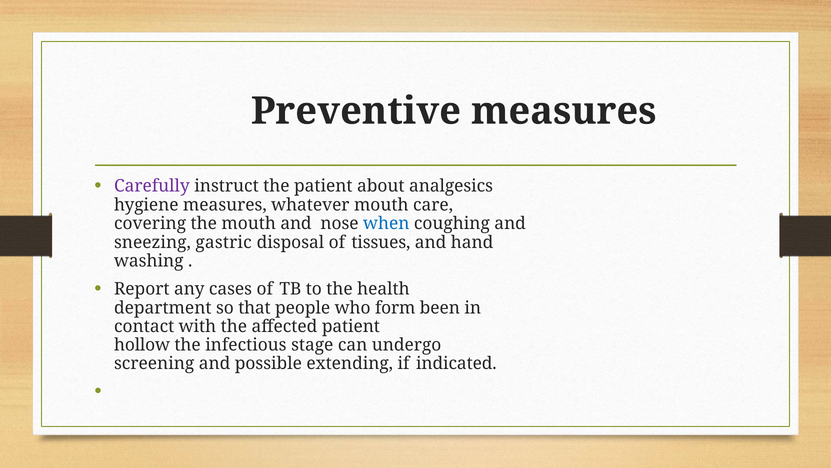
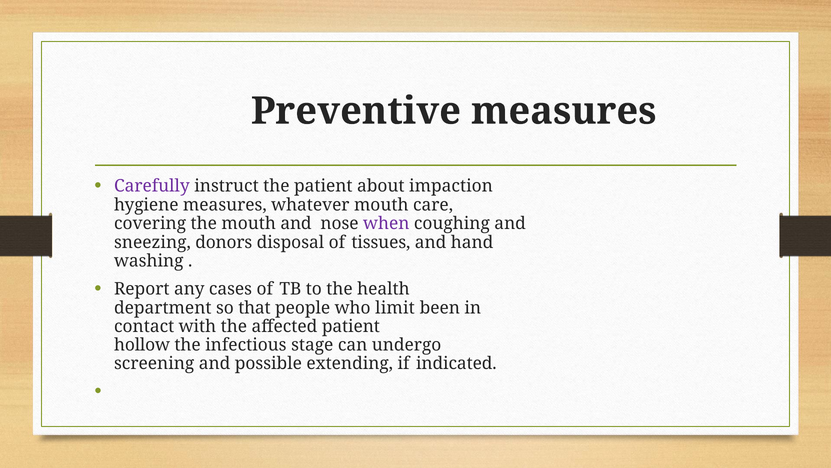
analgesics: analgesics -> impaction (451, 186)
when colour: blue -> purple (386, 223)
gastric: gastric -> donors (224, 242)
form: form -> limit (395, 308)
